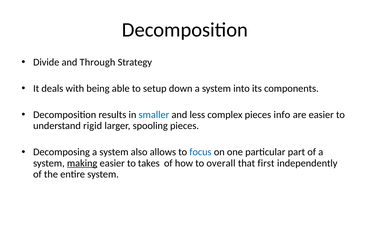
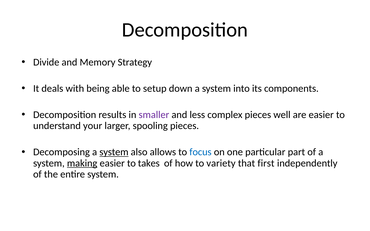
Through: Through -> Memory (98, 62)
smaller colour: blue -> purple (154, 115)
info: info -> well (282, 115)
rigid: rigid -> your (93, 126)
system underline: none -> present (114, 152)
overall: overall -> variety (221, 163)
